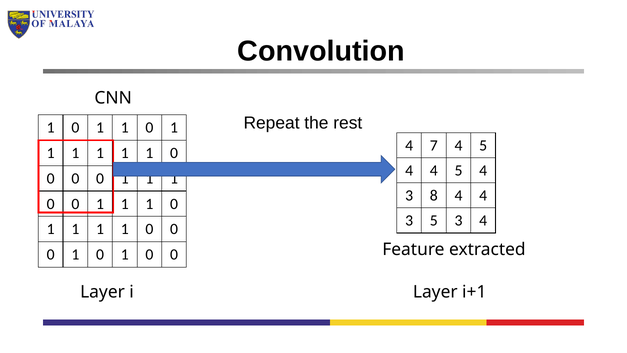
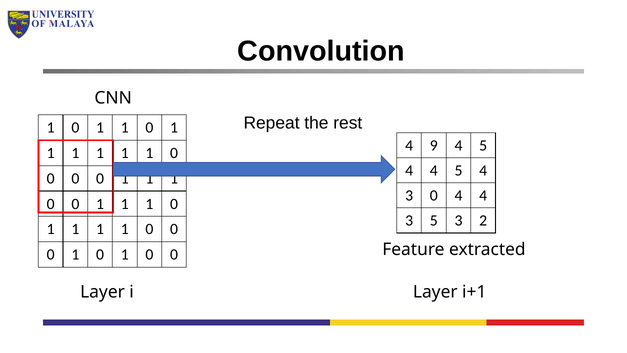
7: 7 -> 9 (434, 145)
3 8: 8 -> 0 (434, 195)
3 4: 4 -> 2 (483, 221)
